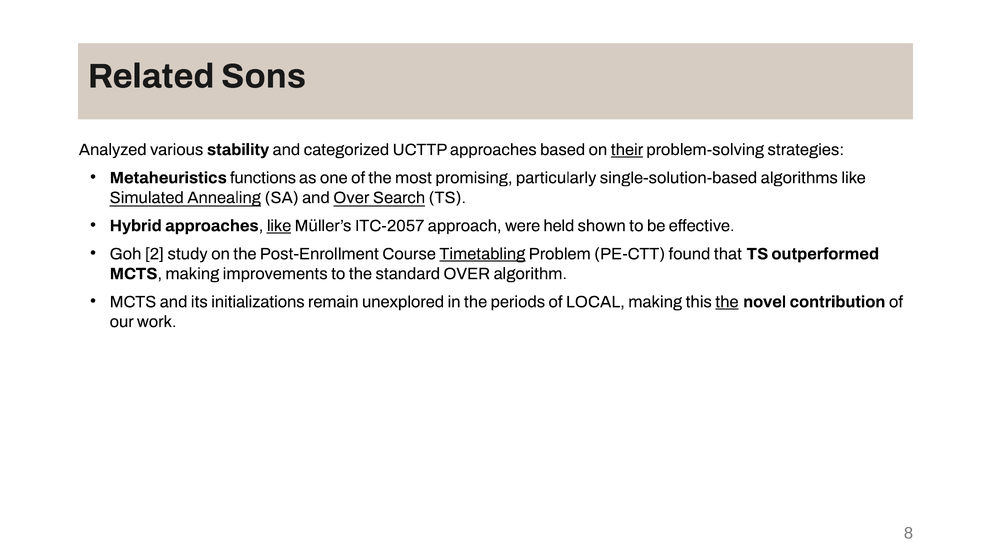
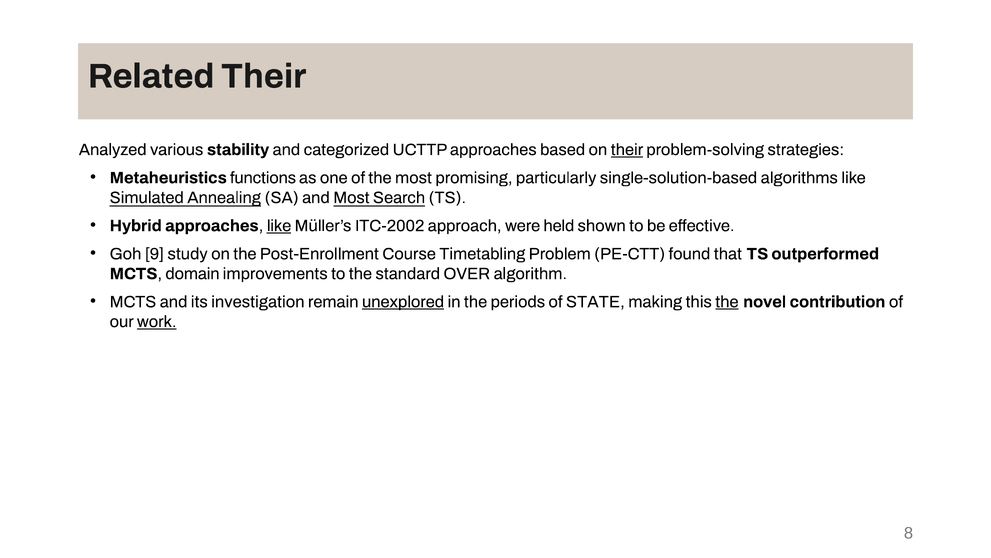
Related Sons: Sons -> Their (264, 76)
and Over: Over -> Most (351, 197)
ITC-2057: ITC-2057 -> ITC-2002 (390, 226)
2: 2 -> 9 (154, 254)
Timetabling underline: present -> none (482, 254)
MCTS making: making -> domain (192, 273)
initializations: initializations -> investigation (258, 302)
unexplored underline: none -> present (403, 302)
LOCAL: LOCAL -> STATE (595, 302)
work underline: none -> present (157, 321)
